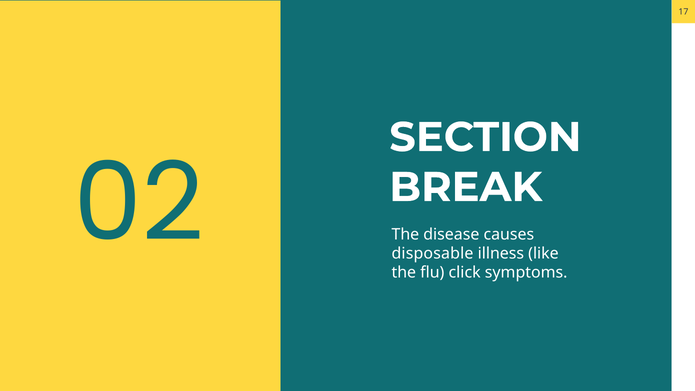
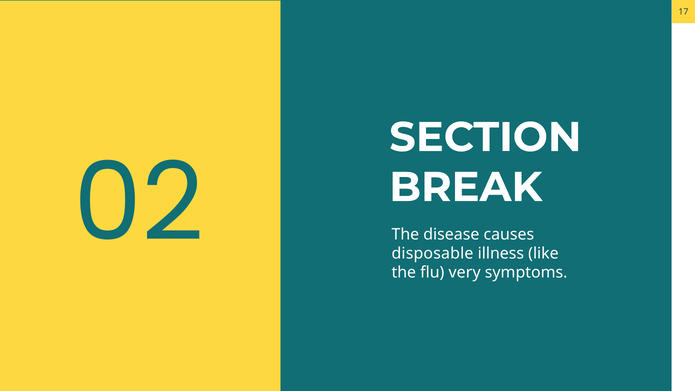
click: click -> very (465, 273)
